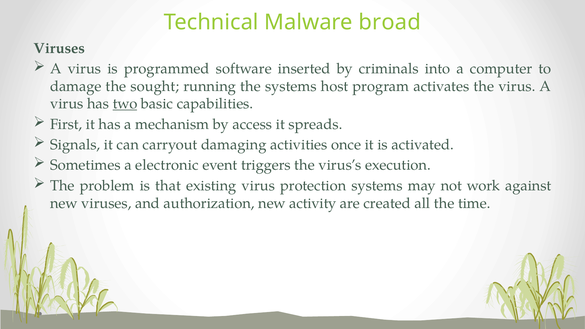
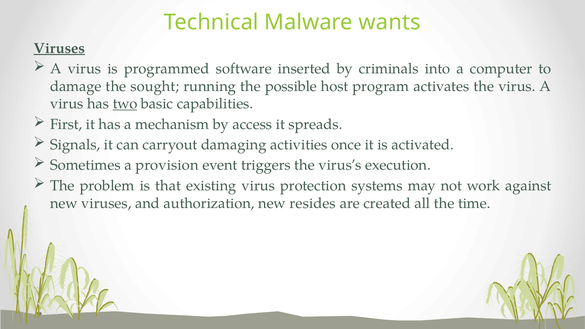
broad: broad -> wants (390, 22)
Viruses underline: none -> present (59, 48)
the systems: systems -> possible (291, 86)
electronic: electronic -> provision (167, 165)
activity: activity -> resides (313, 203)
